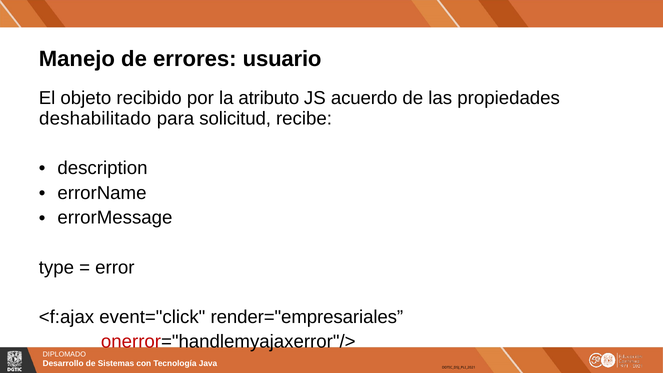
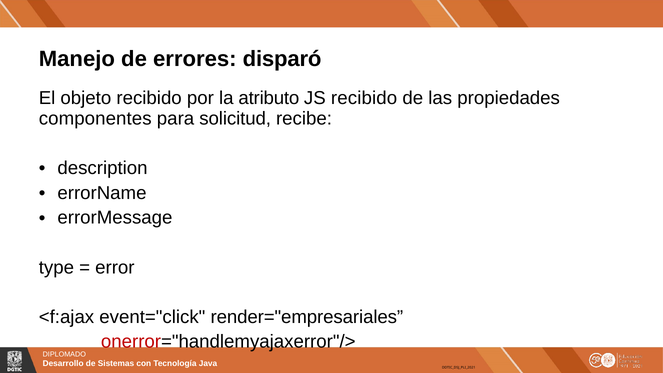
usuario: usuario -> disparó (282, 59)
JS acuerdo: acuerdo -> recibido (364, 98)
deshabilitado: deshabilitado -> componentes (95, 119)
